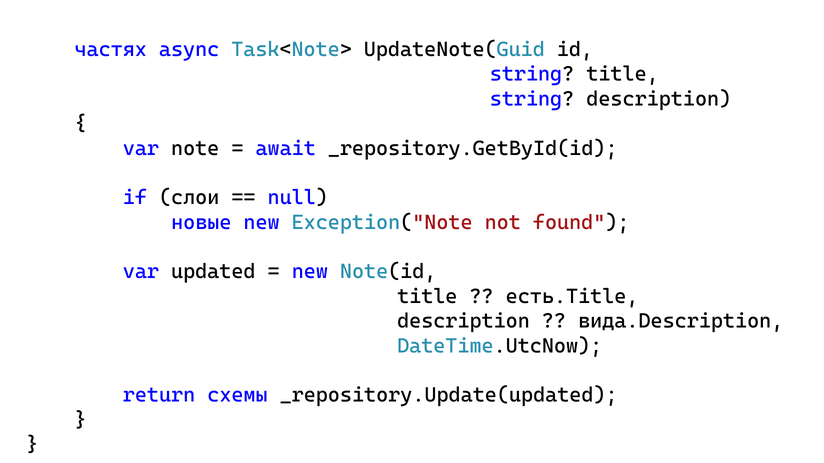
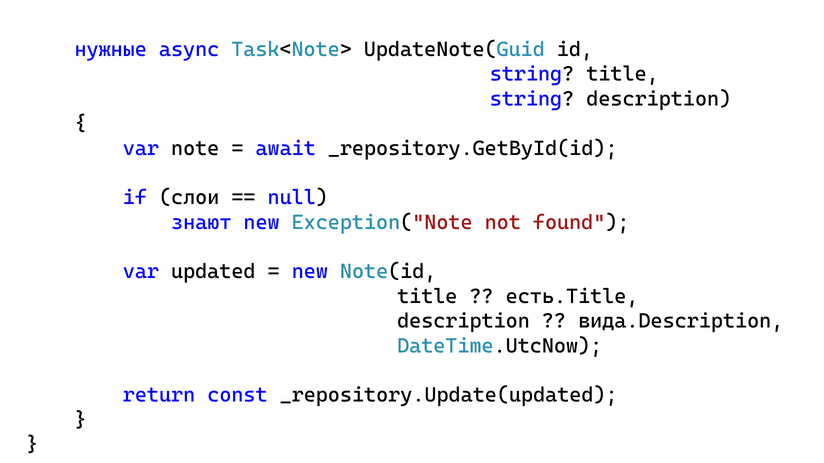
частях: частях -> нужные (111, 50)
новые: новые -> знают (201, 223)
схемы: схемы -> const (237, 396)
